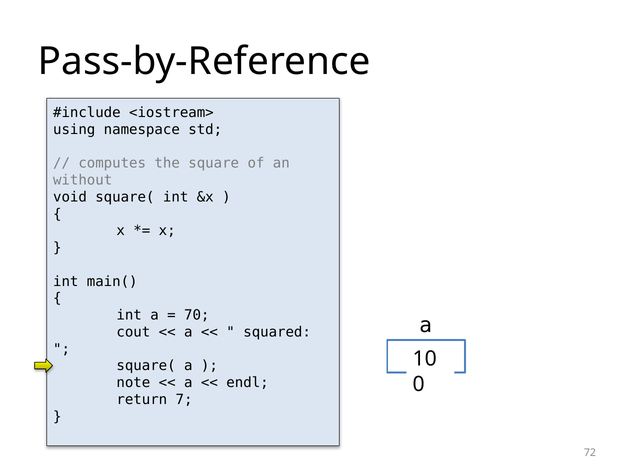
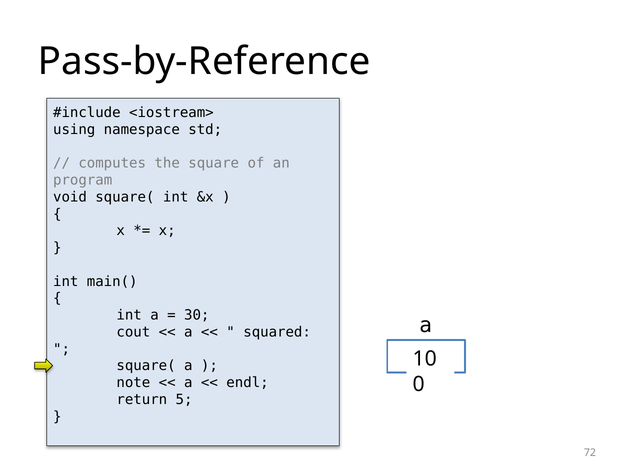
without: without -> program (83, 180)
70: 70 -> 30 (197, 315)
7: 7 -> 5 (184, 400)
